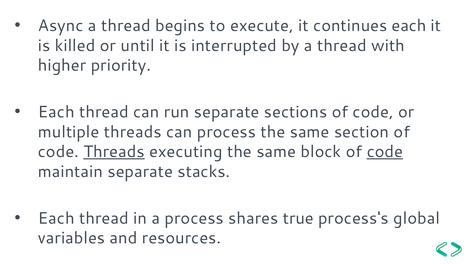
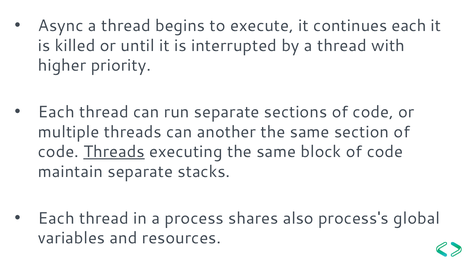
can process: process -> another (226, 132)
code underline: present -> none (385, 152)
true: true -> also (298, 218)
